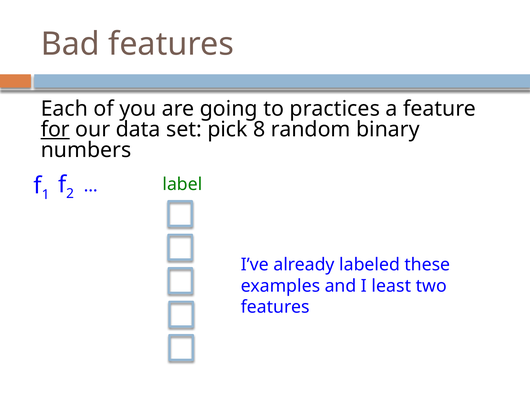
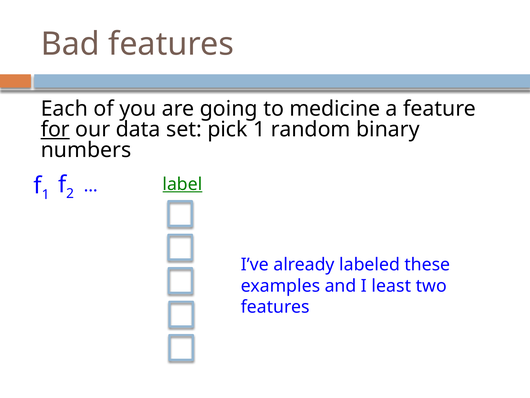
practices: practices -> medicine (335, 109)
pick 8: 8 -> 1 (259, 129)
label underline: none -> present (182, 184)
